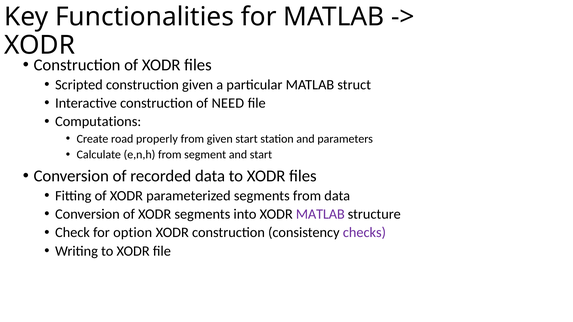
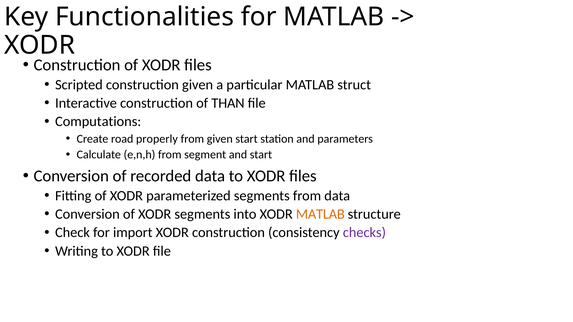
NEED: NEED -> THAN (228, 103)
MATLAB colour: purple -> orange (320, 214)
option: option -> import (133, 233)
